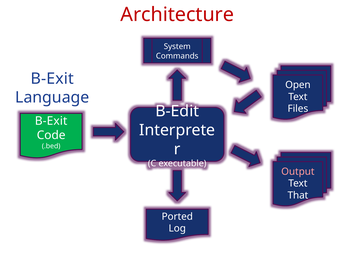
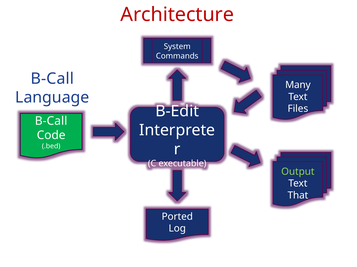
B-Exit: B-Exit -> B-Call (52, 79)
Open: Open -> Many (298, 85)
B-Exit: B-Exit -> B-Call (51, 121)
Output colour: pink -> light green (298, 172)
